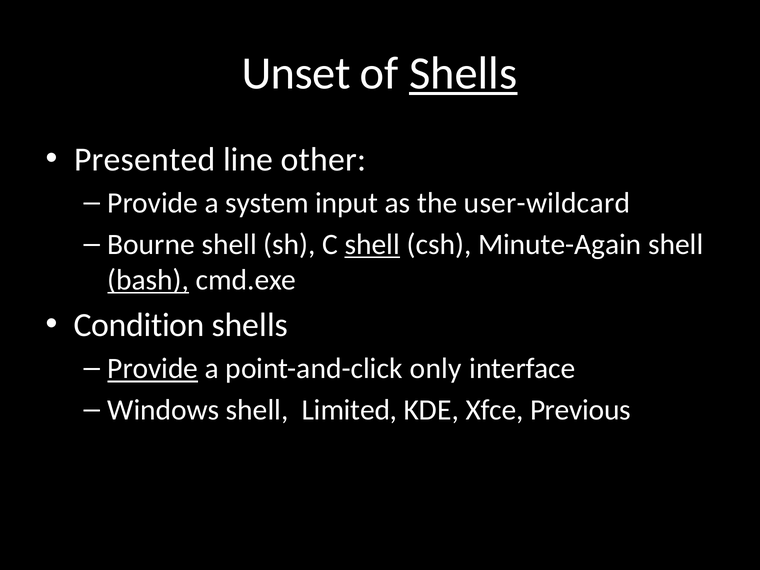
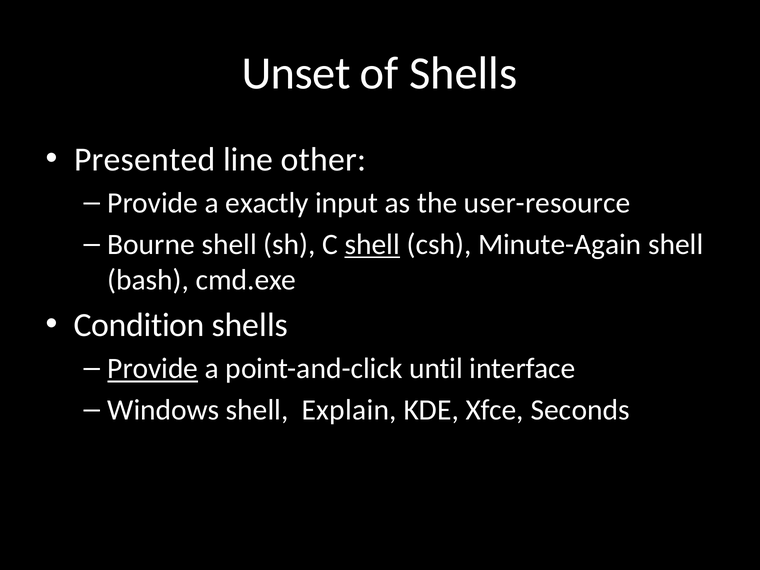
Shells underline: present -> none (463, 74)
system: system -> exactly (267, 203)
user-wildcard: user-wildcard -> user-resource (547, 203)
bash underline: present -> none (148, 280)
only: only -> until (436, 369)
Limited: Limited -> Explain (349, 410)
Previous: Previous -> Seconds (580, 410)
